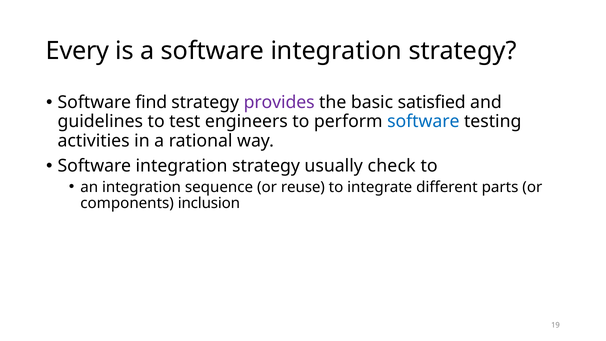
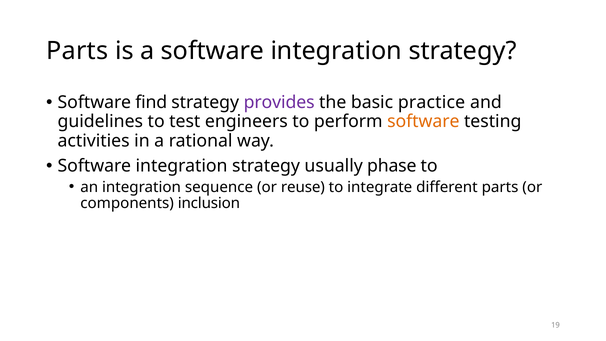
Every: Every -> Parts (77, 51)
satisfied: satisfied -> practice (432, 102)
software colour: blue -> orange (423, 122)
check: check -> phase (392, 166)
